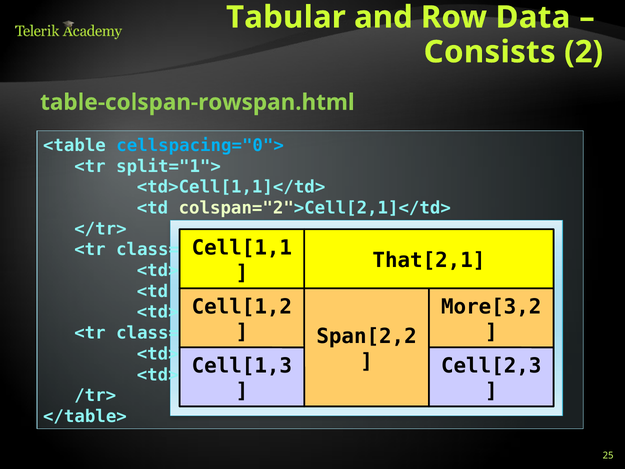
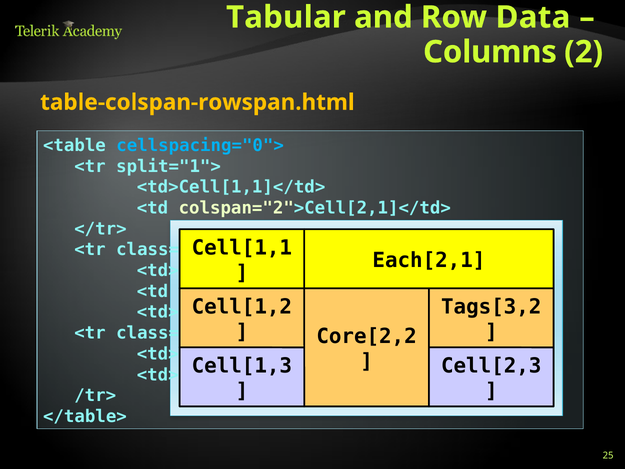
Consists: Consists -> Columns (490, 52)
table-colspan-rowspan.html colour: light green -> yellow (197, 102)
That[2,1: That[2,1 -> Each[2,1 (429, 260)
More[3,2: More[3,2 -> Tags[3,2 (491, 307)
Span[2,2: Span[2,2 -> Core[2,2 (367, 336)
